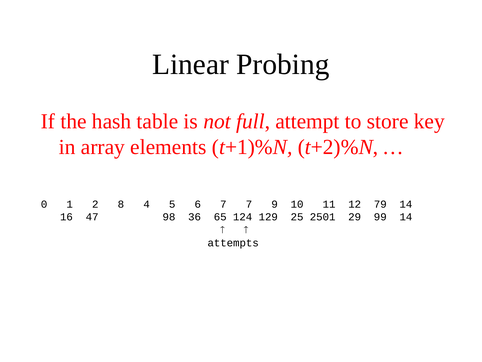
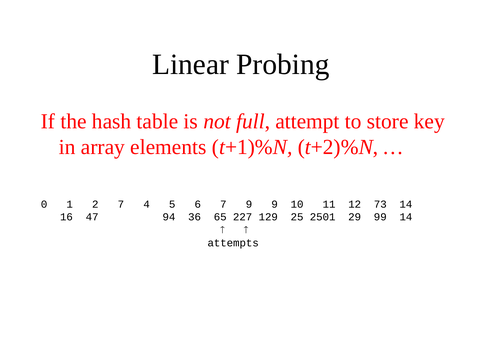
2 8: 8 -> 7 (121, 204)
7 7: 7 -> 9 (249, 204)
79: 79 -> 73 (380, 204)
98: 98 -> 94 (169, 217)
124: 124 -> 227 (243, 217)
